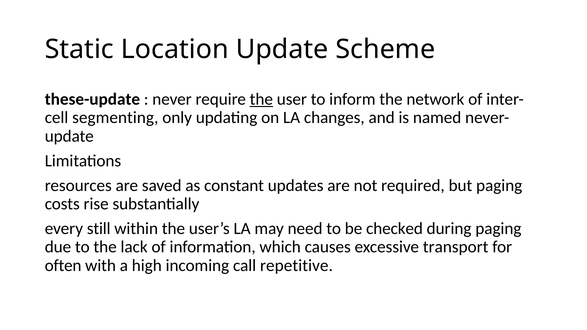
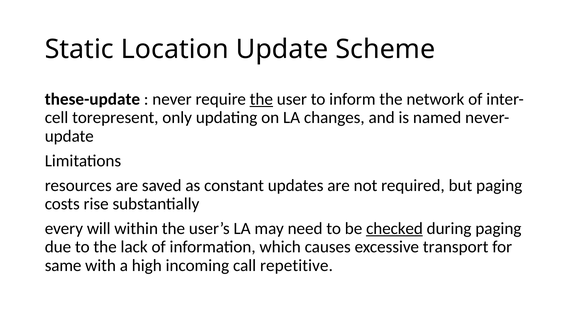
segmenting: segmenting -> torepresent (115, 118)
still: still -> will (99, 229)
checked underline: none -> present (395, 229)
often: often -> same (63, 266)
